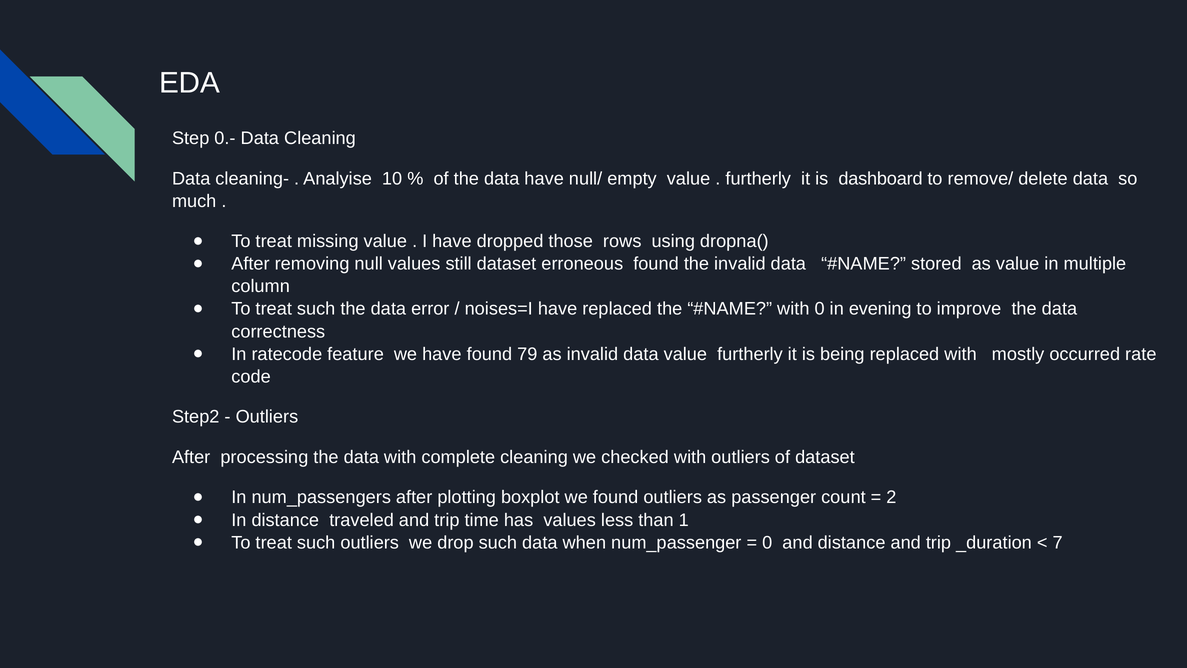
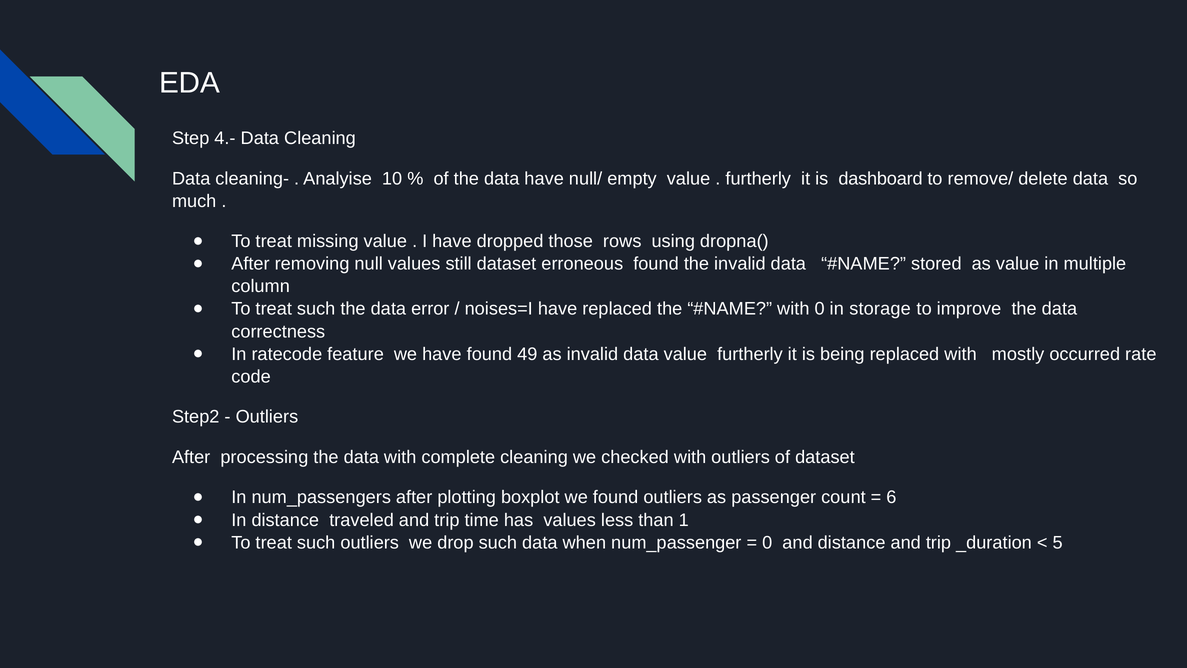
0.-: 0.- -> 4.- (225, 138)
evening: evening -> storage (880, 309)
79: 79 -> 49 (527, 354)
2: 2 -> 6 (891, 497)
7: 7 -> 5 (1058, 542)
